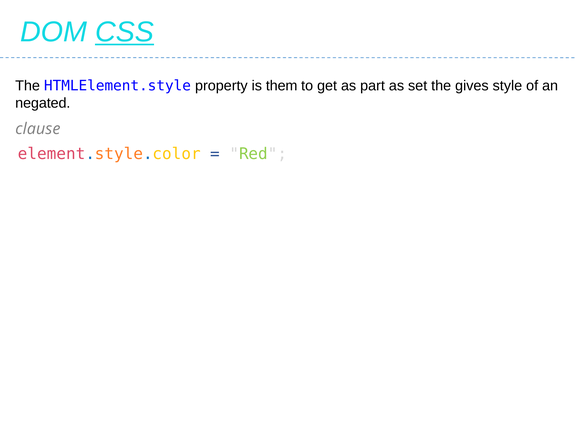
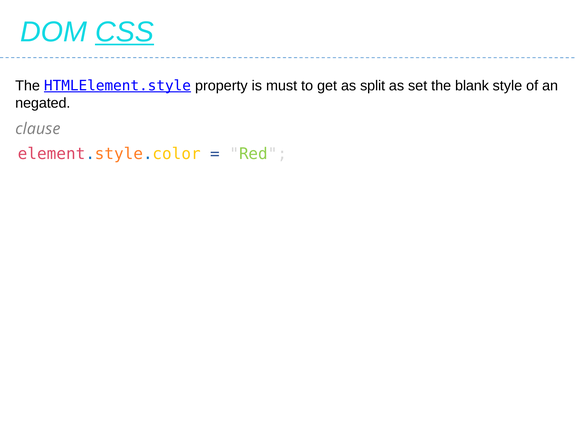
HTMLElement.style underline: none -> present (117, 85)
them: them -> must (282, 85)
part: part -> split (373, 85)
gives: gives -> blank (472, 85)
